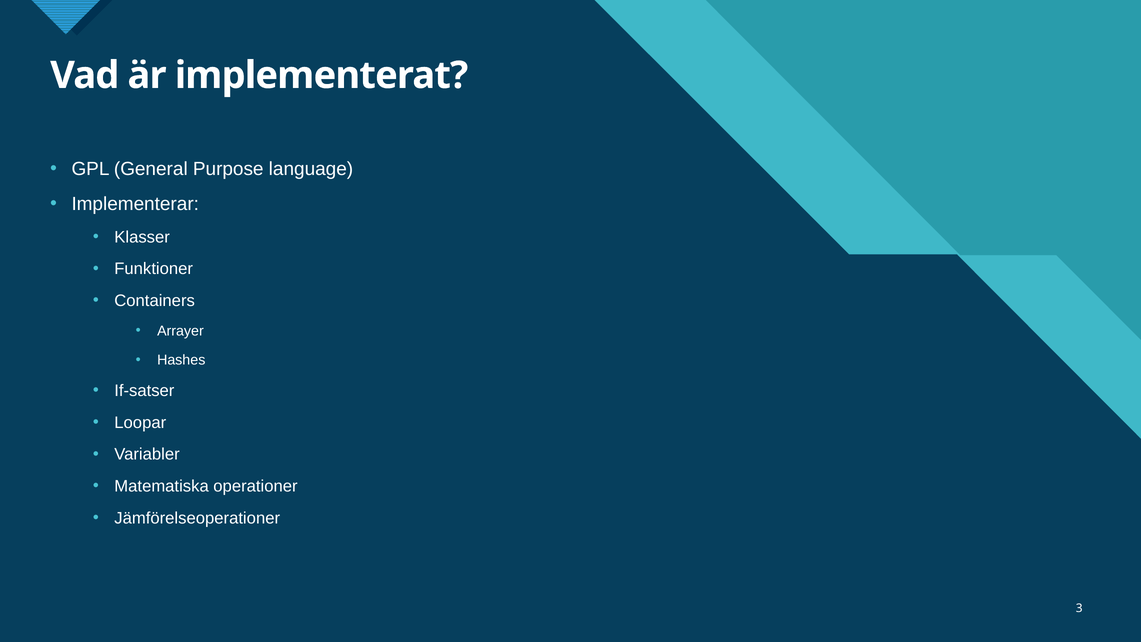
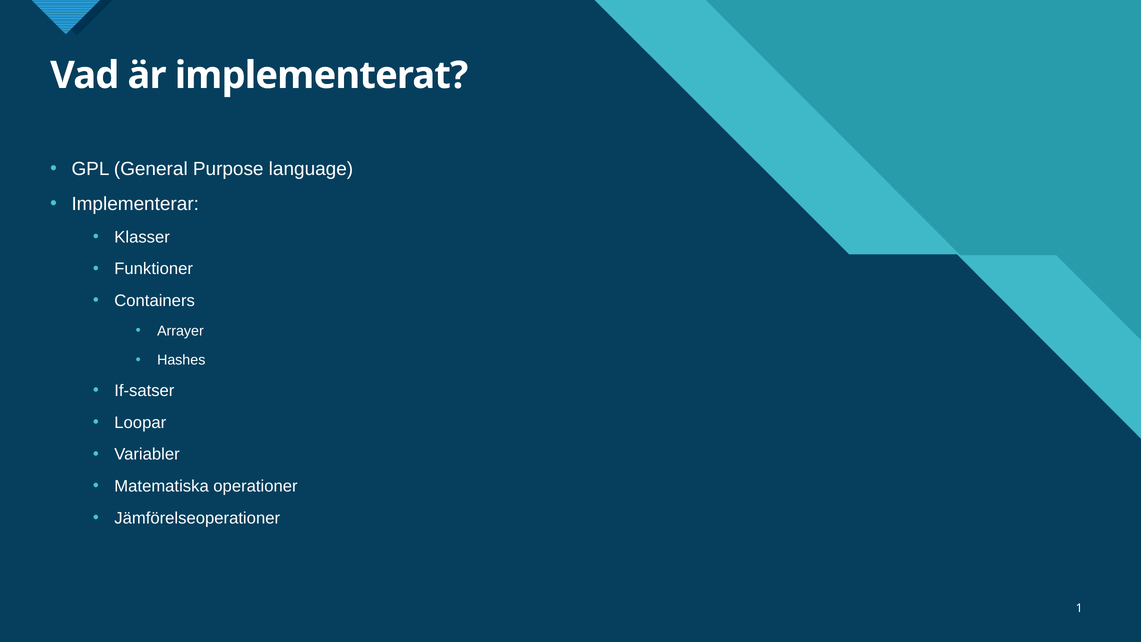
3: 3 -> 1 (1079, 608)
